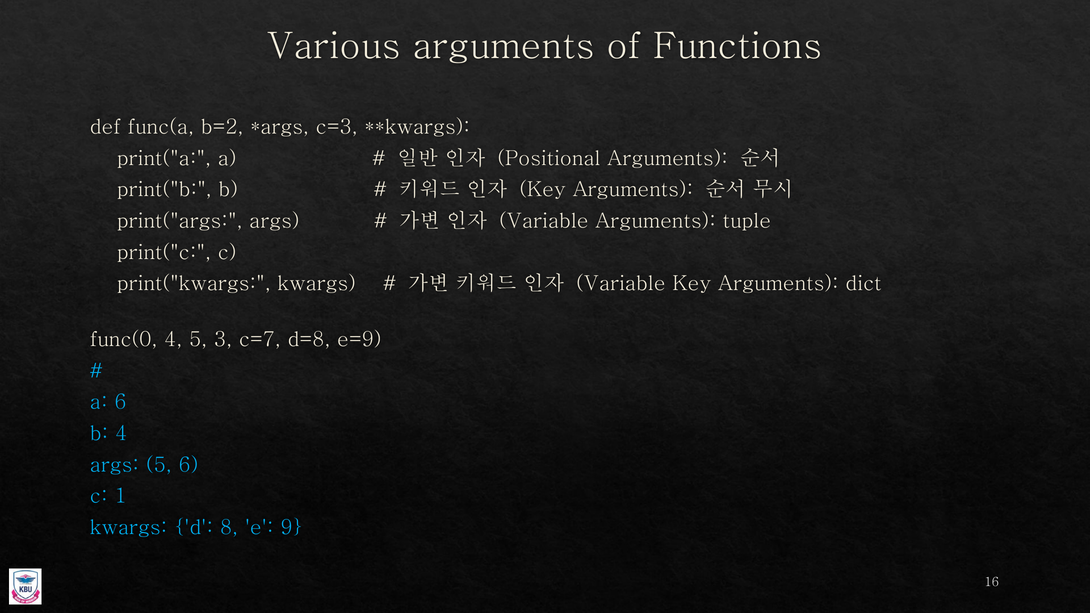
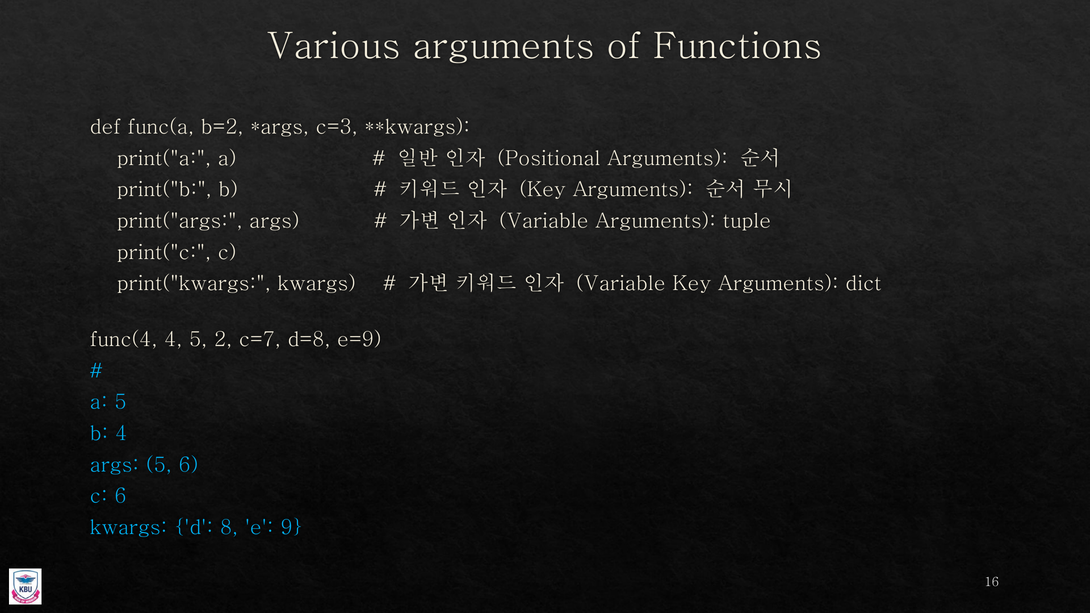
func(0: func(0 -> func(4 (124, 340)
3: 3 -> 2 (223, 340)
a 6: 6 -> 5 (121, 402)
c 1: 1 -> 6 (121, 496)
